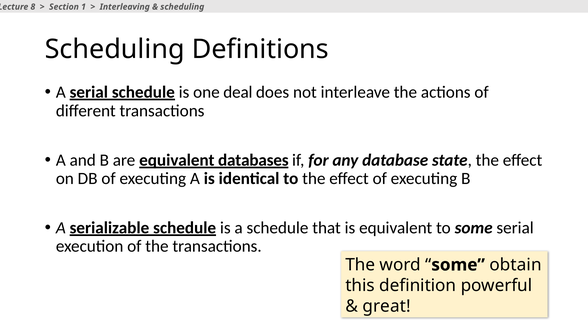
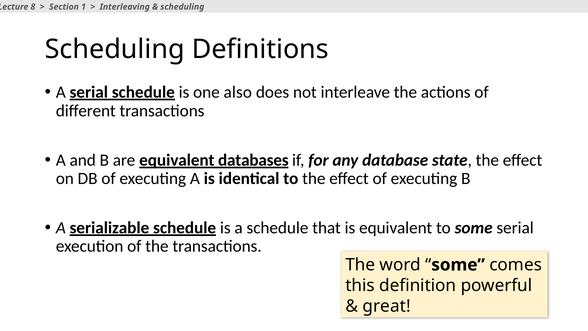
deal: deal -> also (238, 92)
obtain: obtain -> comes (516, 265)
